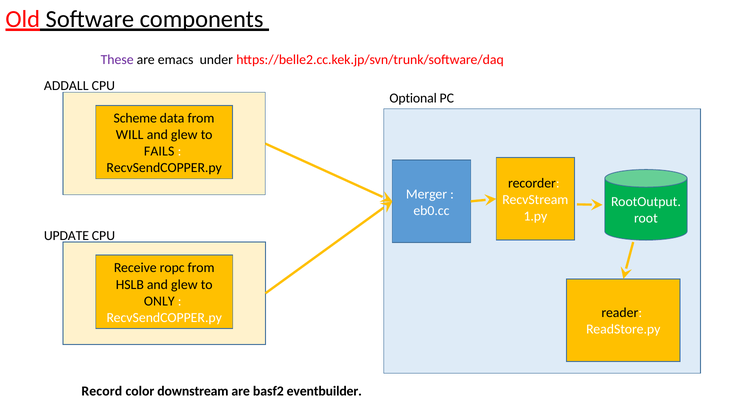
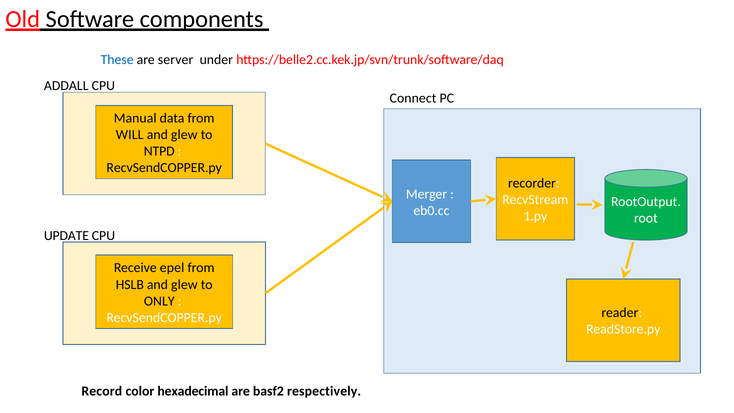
These colour: purple -> blue (117, 60)
emacs: emacs -> server (176, 60)
Optional: Optional -> Connect (413, 98)
Scheme: Scheme -> Manual (135, 118)
FAILS: FAILS -> NTPD (159, 151)
ropc: ropc -> epel (172, 268)
downstream: downstream -> hexadecimal (193, 391)
eventbuilder: eventbuilder -> respectively (324, 391)
